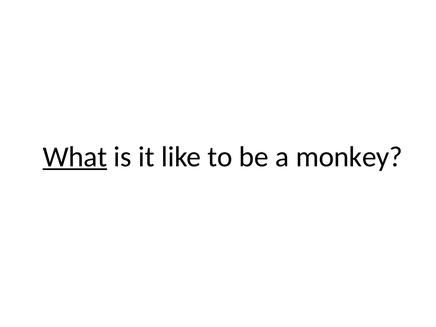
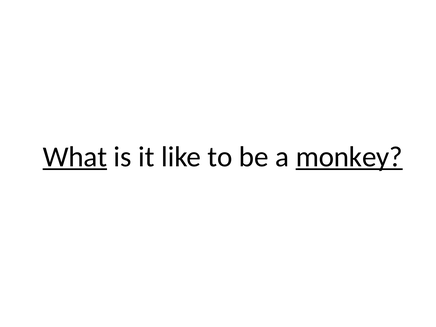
monkey underline: none -> present (349, 157)
